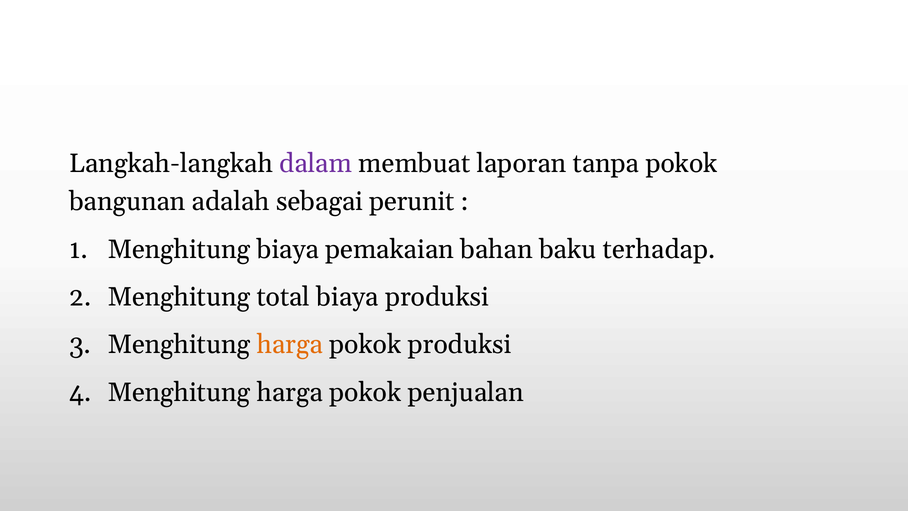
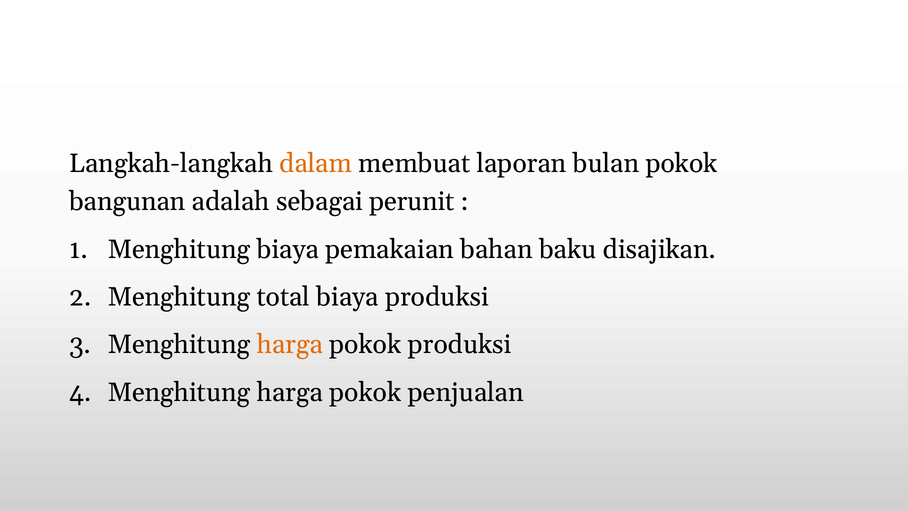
dalam colour: purple -> orange (316, 163)
tanpa: tanpa -> bulan (606, 163)
terhadap: terhadap -> disajikan (659, 249)
